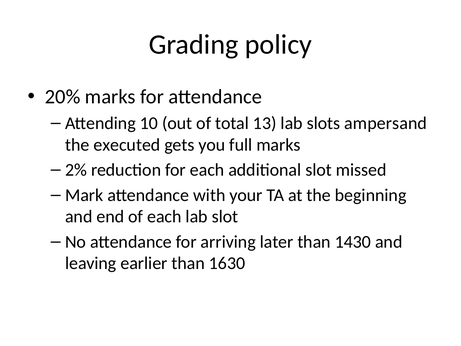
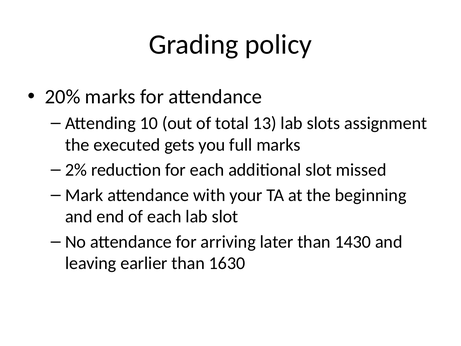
ampersand: ampersand -> assignment (386, 123)
